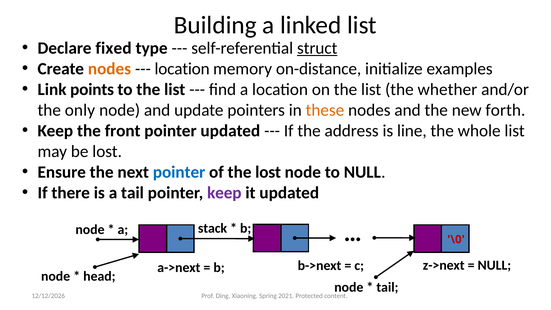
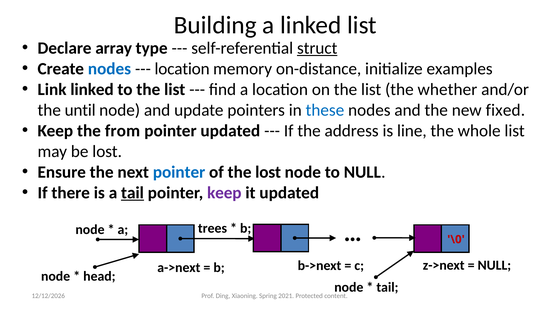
fixed: fixed -> array (114, 48)
nodes colour: orange -> blue (109, 69)
Link points: points -> linked (92, 89)
only: only -> until (80, 110)
these colour: orange -> blue (325, 110)
forth: forth -> fixed (505, 110)
front: front -> from (122, 131)
tail underline: none -> present (132, 193)
stack: stack -> trees (212, 228)
